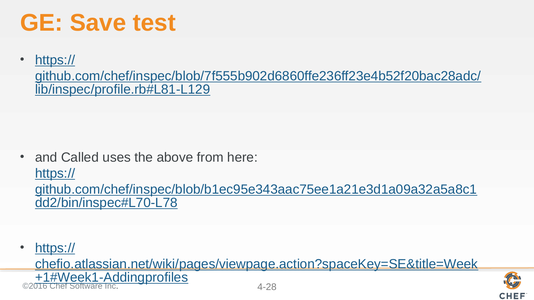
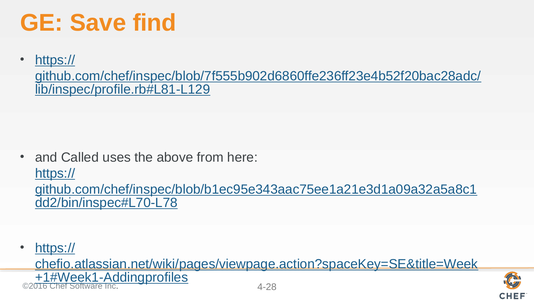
test: test -> find (154, 23)
